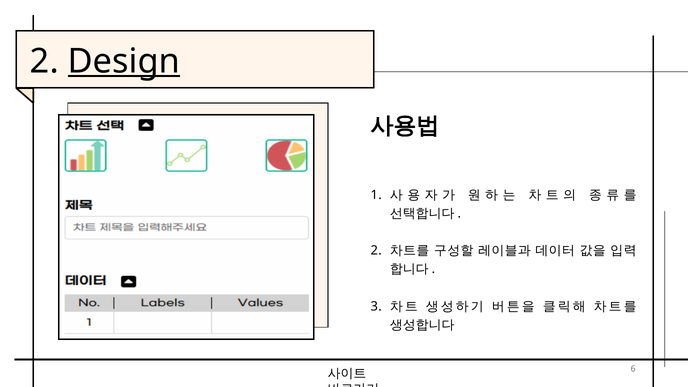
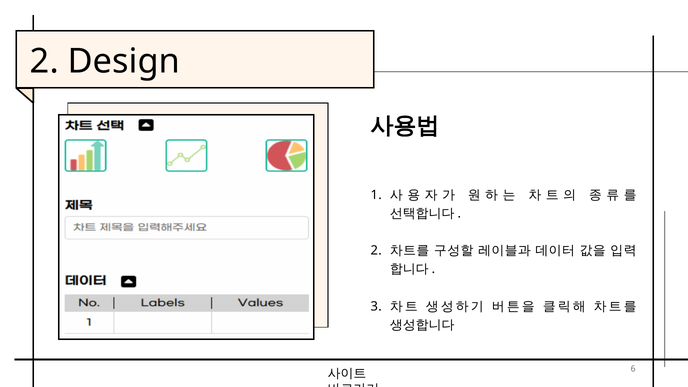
Design underline: present -> none (124, 61)
